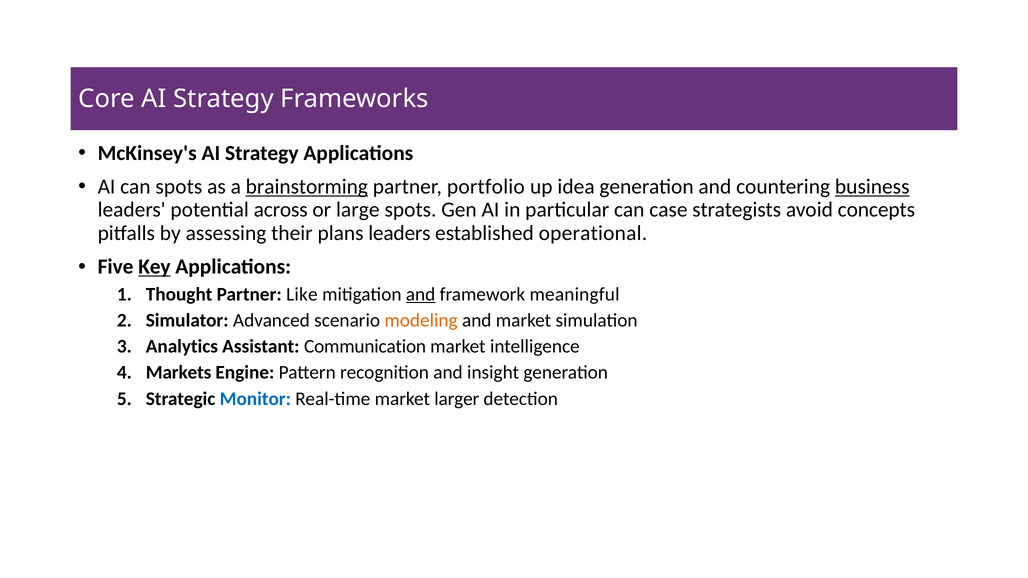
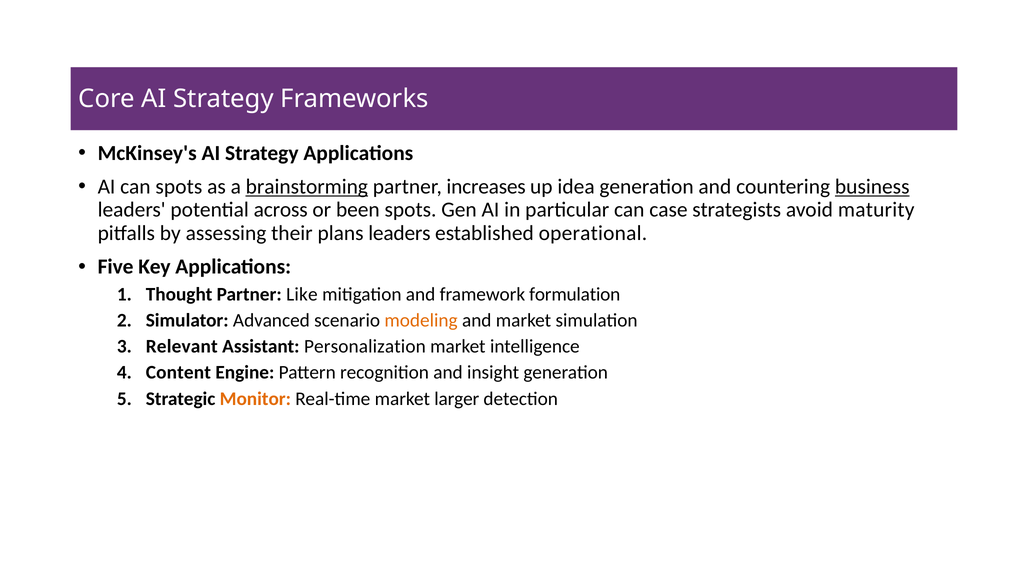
portfolio: portfolio -> increases (486, 187)
large: large -> been (358, 210)
concepts: concepts -> maturity (876, 210)
Key underline: present -> none (154, 267)
and underline: present -> none (421, 294)
meaningful: meaningful -> formulation (575, 294)
Analytics: Analytics -> Relevant (182, 347)
Communication: Communication -> Personalization (365, 347)
Markets: Markets -> Content (178, 373)
Monitor colour: blue -> orange (255, 399)
